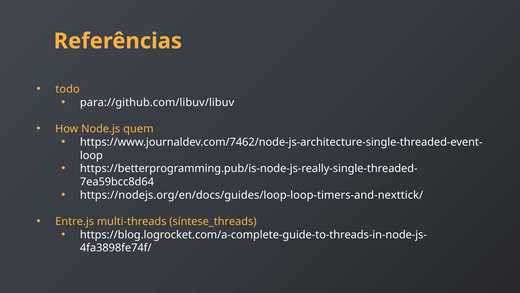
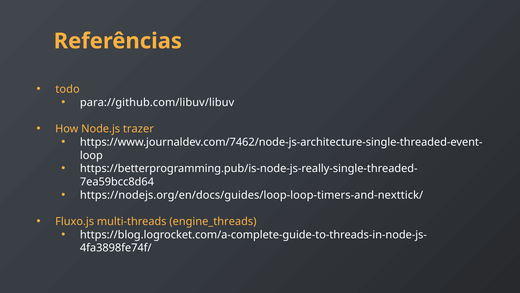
quem: quem -> trazer (138, 129)
Entre.js: Entre.js -> Fluxo.js (75, 221)
síntese_threads: síntese_threads -> engine_threads (213, 221)
